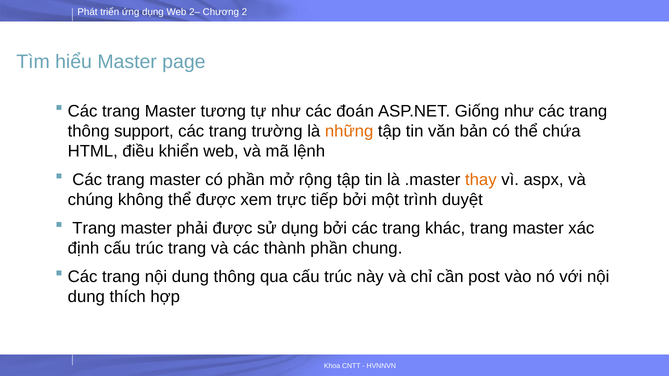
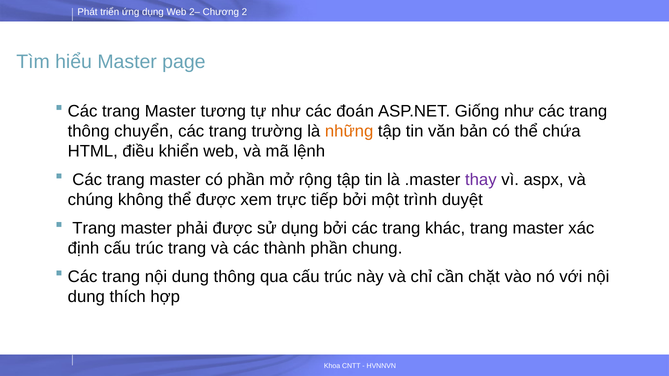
support: support -> chuyển (144, 131)
thay colour: orange -> purple (481, 180)
post: post -> chặt (484, 277)
